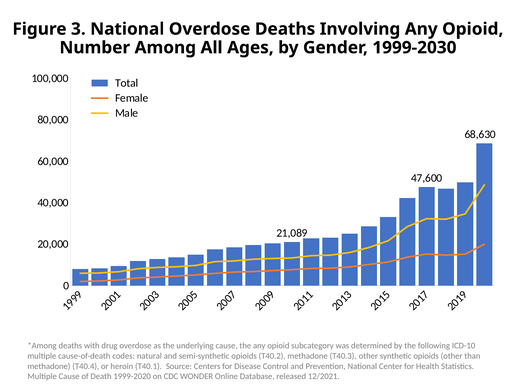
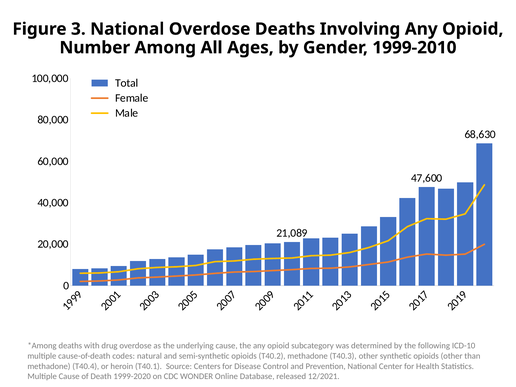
1999-2030: 1999-2030 -> 1999-2010 (414, 48)
